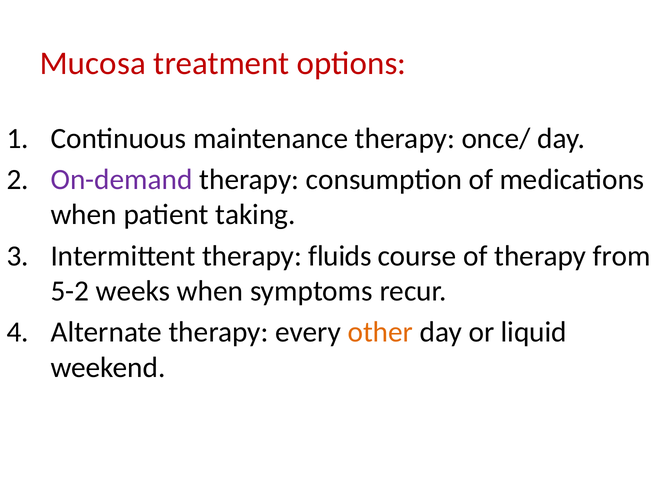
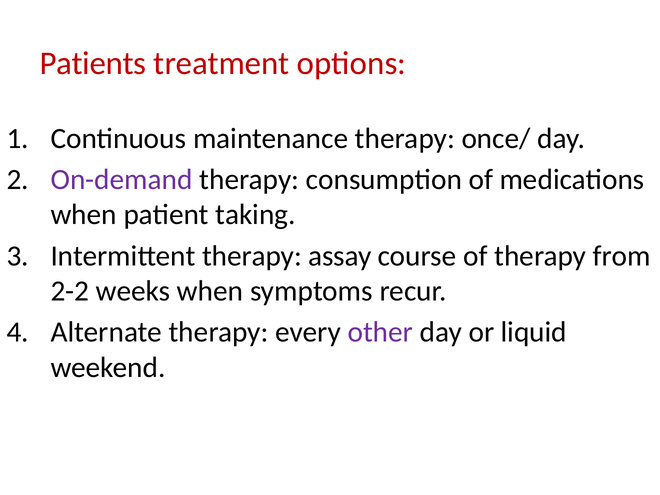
Mucosa: Mucosa -> Patients (93, 63)
fluids: fluids -> assay (340, 256)
5-2: 5-2 -> 2-2 (70, 291)
other colour: orange -> purple (380, 332)
